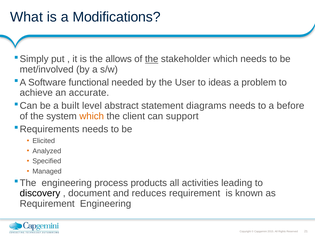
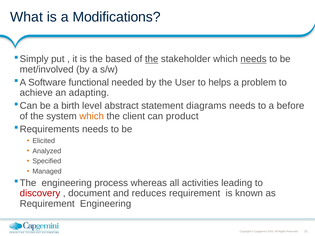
allows: allows -> based (119, 59)
needs underline: none -> present (253, 59)
ideas: ideas -> helps (220, 83)
accurate: accurate -> adapting (89, 93)
built: built -> birth (70, 106)
support: support -> product (182, 116)
products: products -> whereas (149, 183)
discovery colour: black -> red (40, 193)
